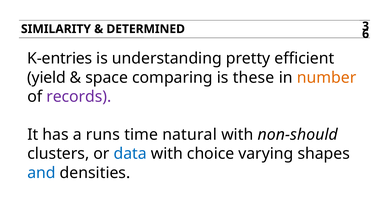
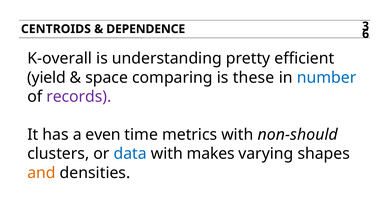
SIMILARITY: SIMILARITY -> CENTROIDS (56, 29)
DETERMINED: DETERMINED -> DEPENDENCE (146, 29)
K-entries: K-entries -> K-overall (60, 58)
number colour: orange -> blue (327, 77)
runs: runs -> even (103, 134)
natural: natural -> metrics (190, 134)
choice: choice -> makes (211, 153)
and colour: blue -> orange (41, 172)
